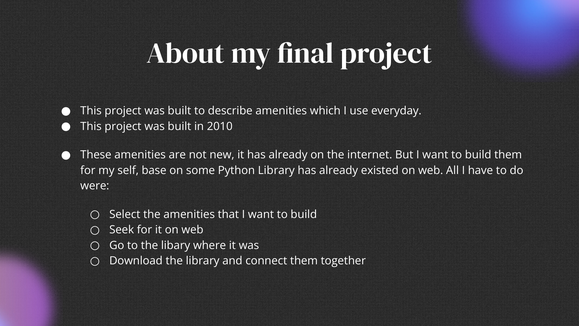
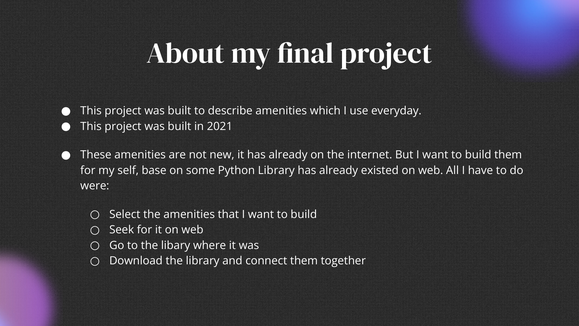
2010: 2010 -> 2021 (220, 126)
